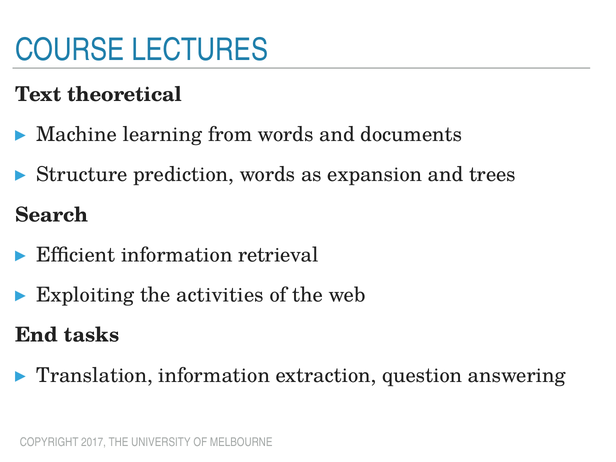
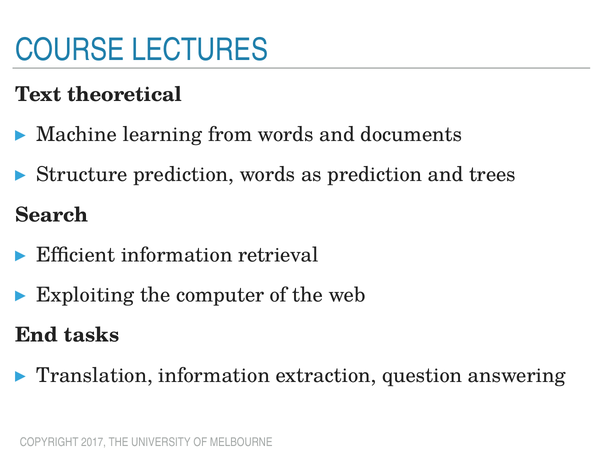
as expansion: expansion -> prediction (375, 175)
activities: activities -> computer (220, 295)
